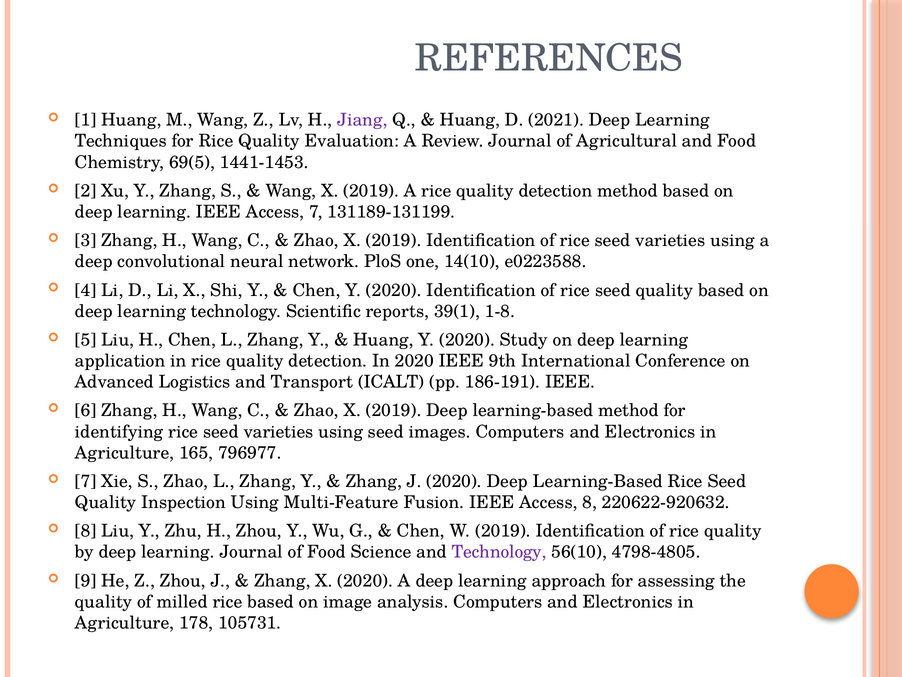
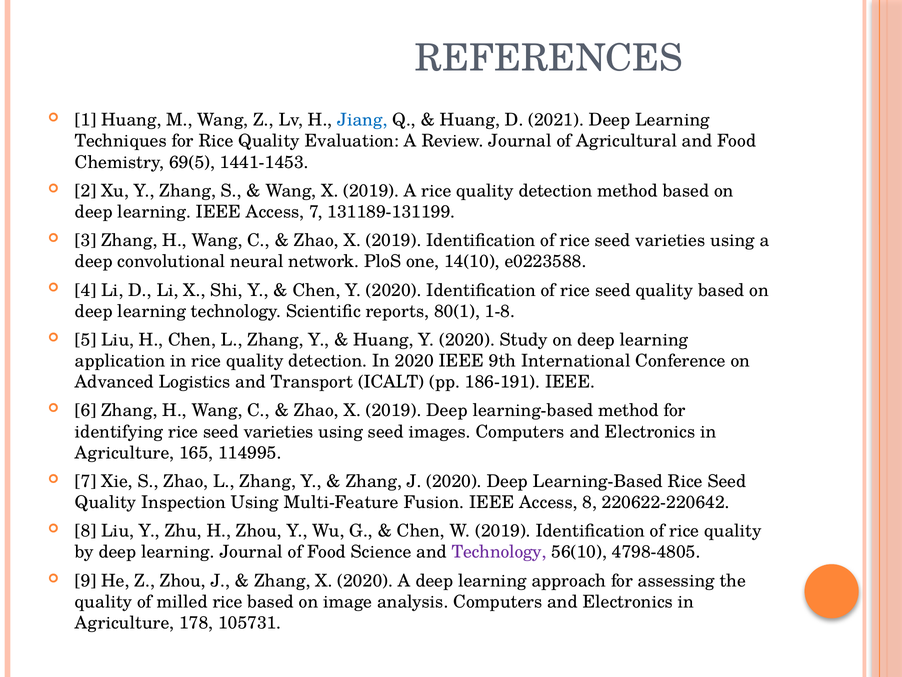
Jiang colour: purple -> blue (362, 120)
39(1: 39(1 -> 80(1 (457, 311)
796977: 796977 -> 114995 (250, 452)
220622-920632: 220622-920632 -> 220622-220642 (666, 502)
